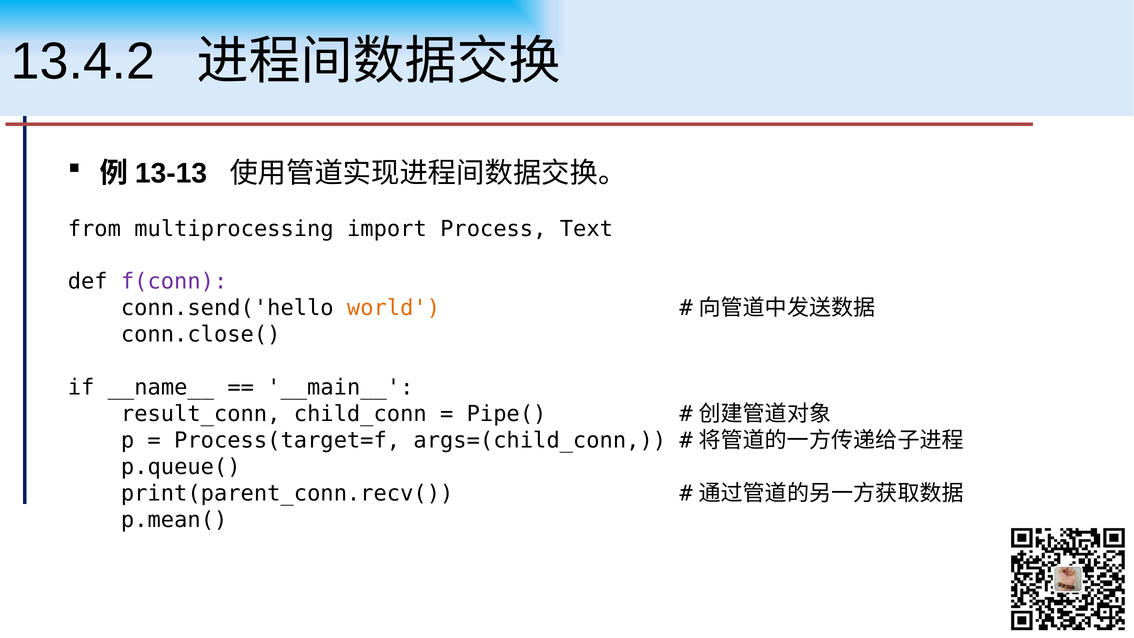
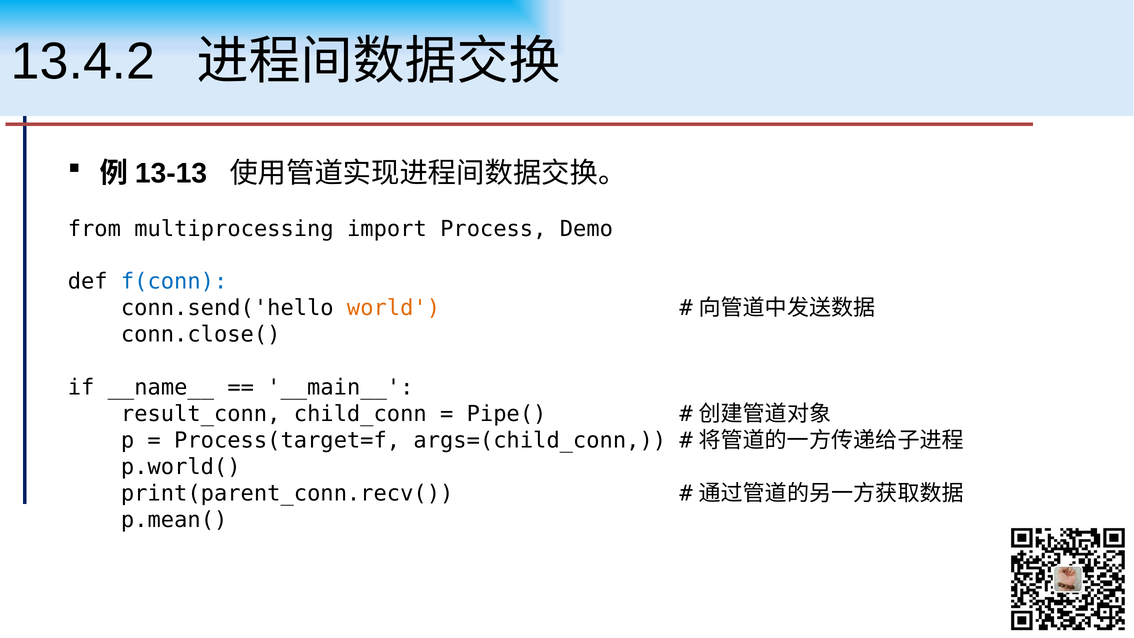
Text: Text -> Demo (586, 229)
f(conn colour: purple -> blue (174, 282)
p.queue(: p.queue( -> p.world( (181, 467)
